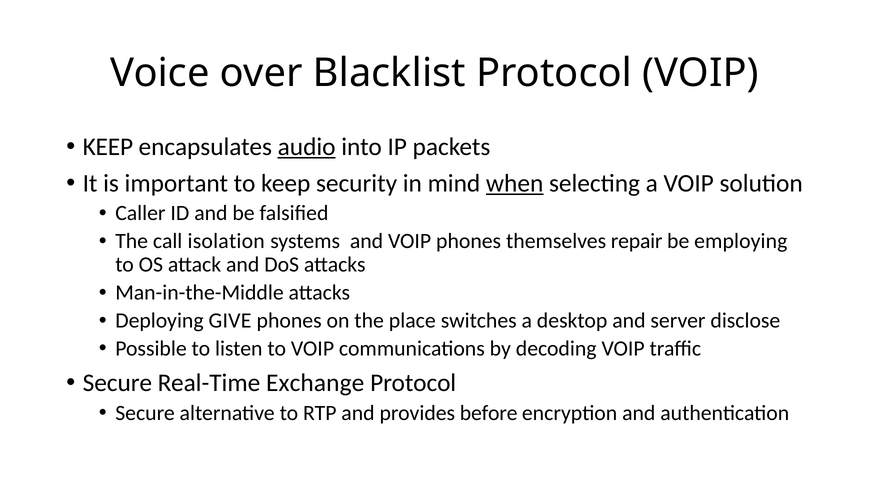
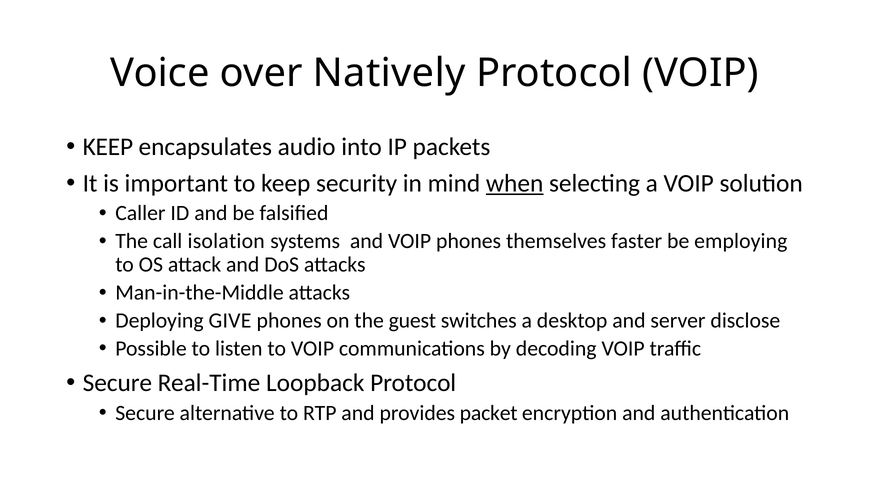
Blacklist: Blacklist -> Natively (389, 73)
audio underline: present -> none (307, 147)
repair: repair -> faster (637, 241)
place: place -> guest (412, 321)
Exchange: Exchange -> Loopback (315, 383)
before: before -> packet (489, 413)
